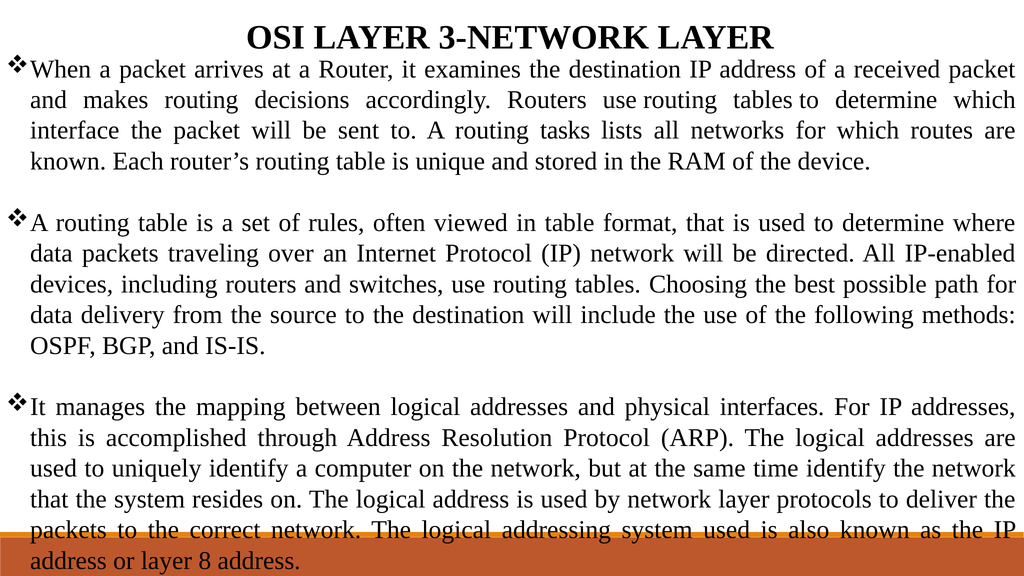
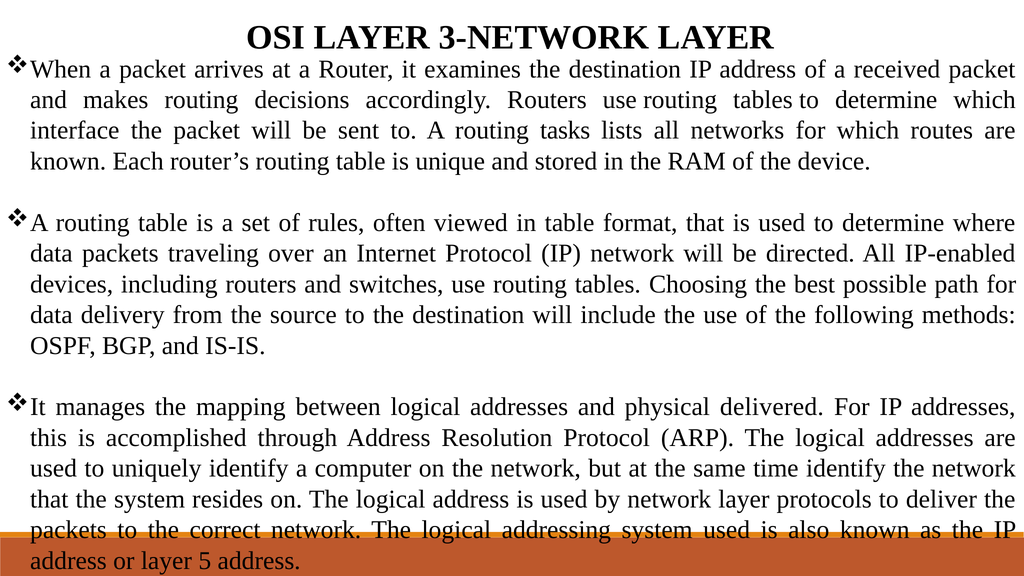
interfaces: interfaces -> delivered (772, 407)
8: 8 -> 5 (205, 561)
